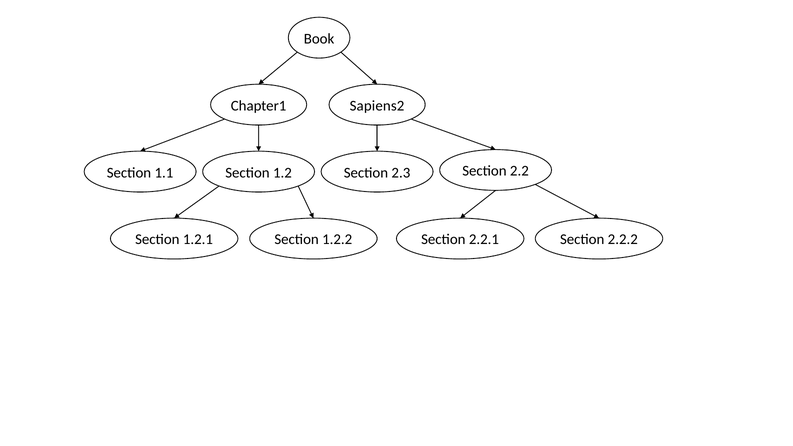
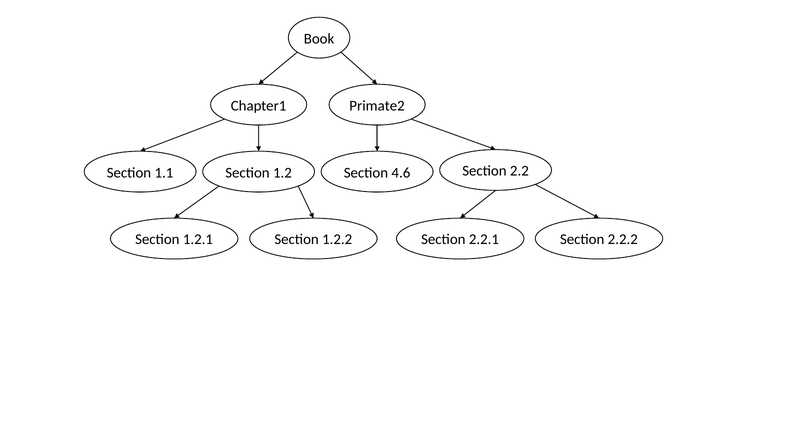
Sapiens2: Sapiens2 -> Primate2 (377, 106)
2.3: 2.3 -> 4.6 (401, 173)
